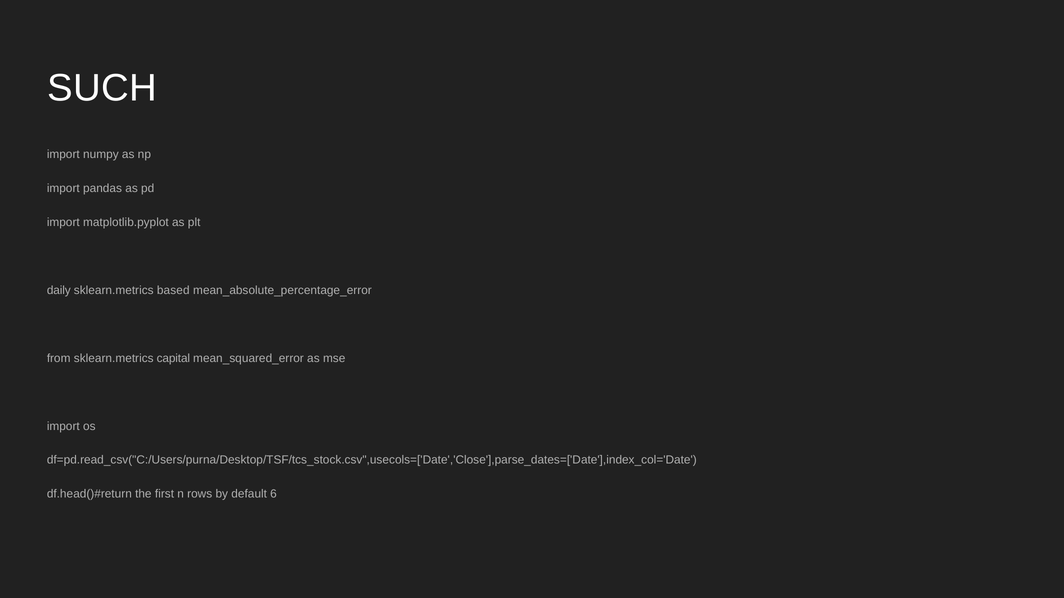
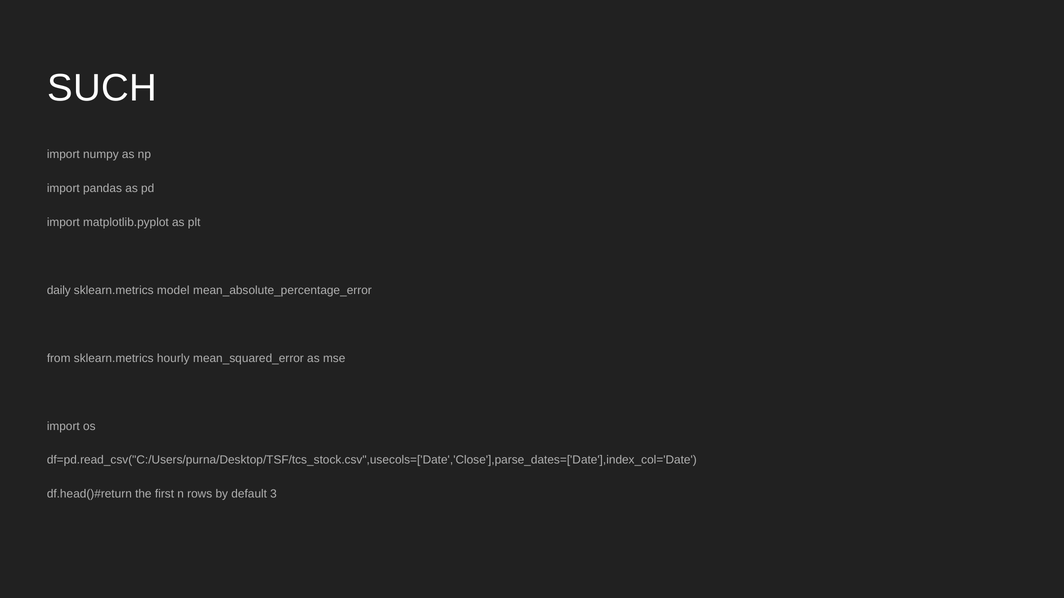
based: based -> model (173, 291)
capital: capital -> hourly (173, 359)
6: 6 -> 3 (273, 494)
